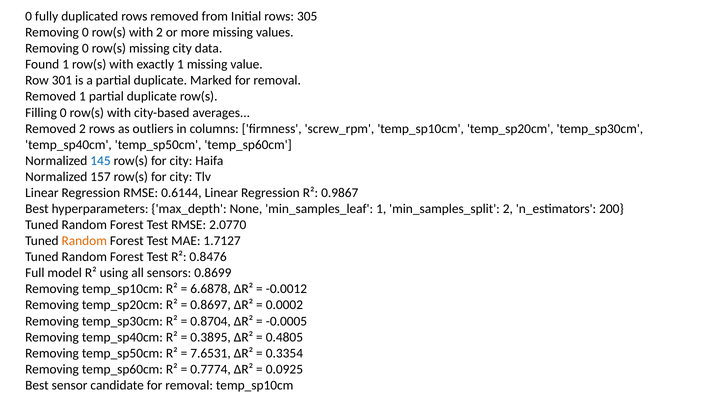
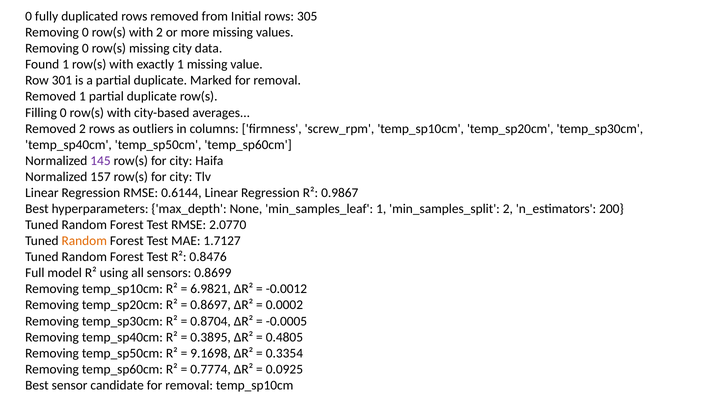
145 colour: blue -> purple (100, 161)
6.6878: 6.6878 -> 6.9821 (211, 289)
7.6531: 7.6531 -> 9.1698 (211, 353)
